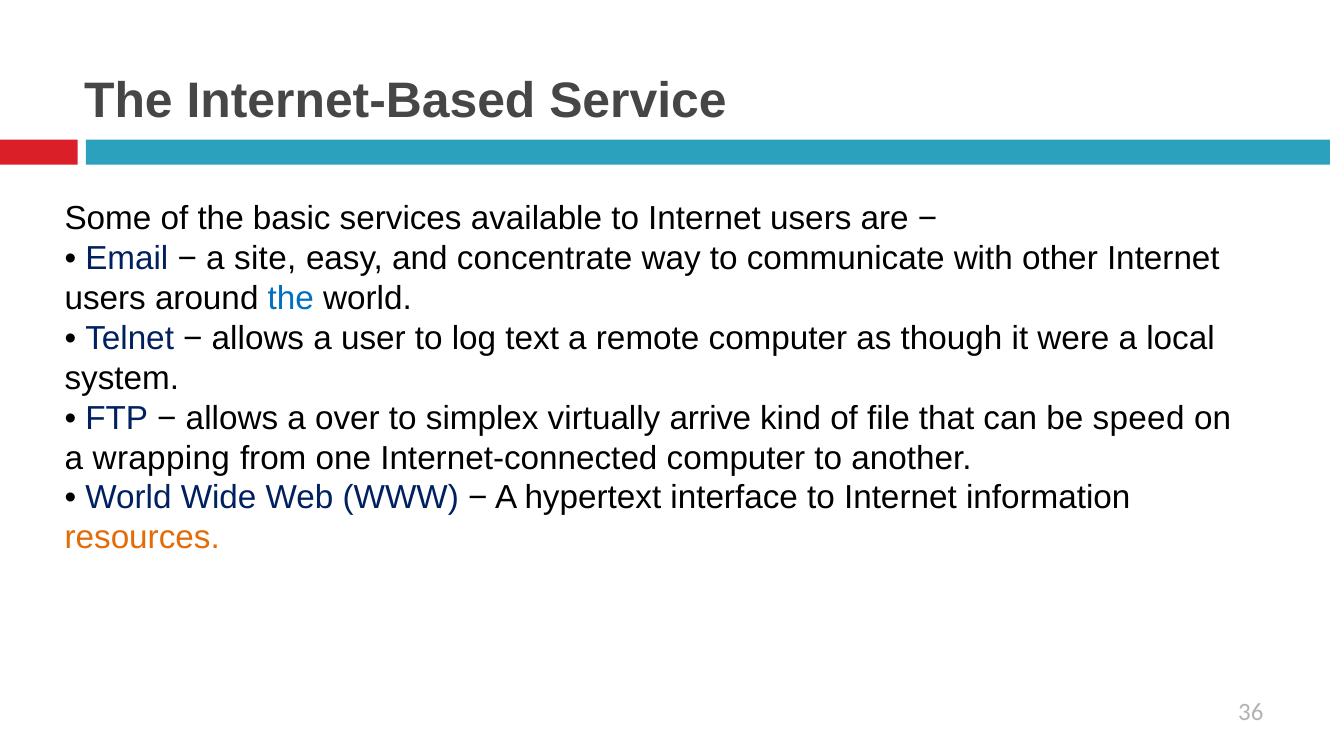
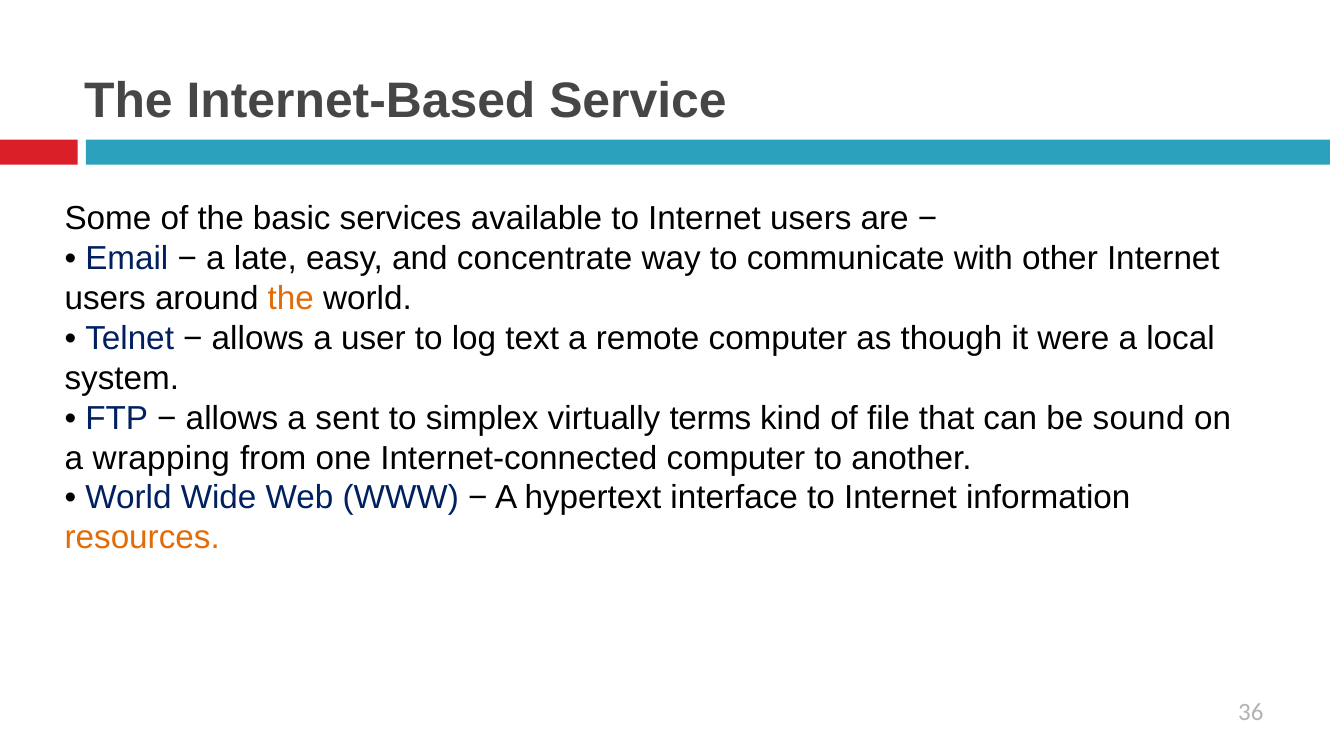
site: site -> late (265, 259)
the colour: blue -> orange (291, 299)
over: over -> sent (347, 418)
arrive: arrive -> terms (710, 418)
speed: speed -> sound (1139, 418)
